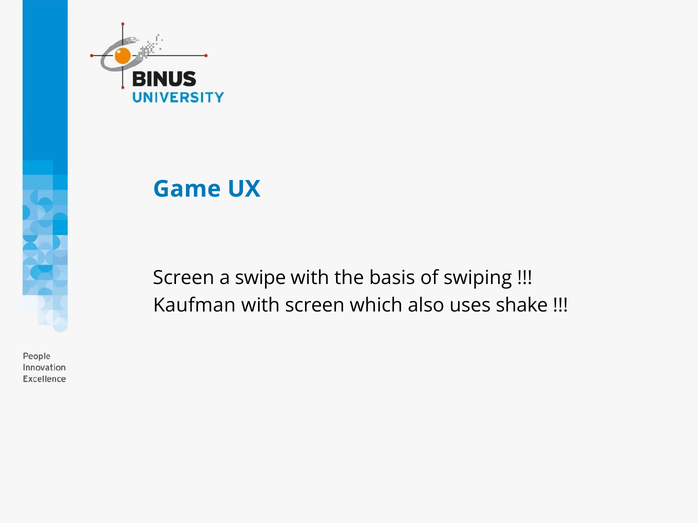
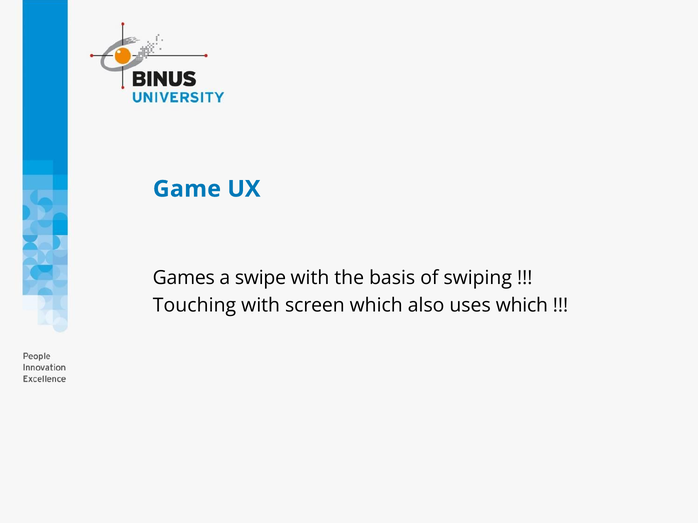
Screen: Screen -> Games (184, 278)
Kaufman: Kaufman -> Touching (194, 305)
uses shake: shake -> which (522, 305)
